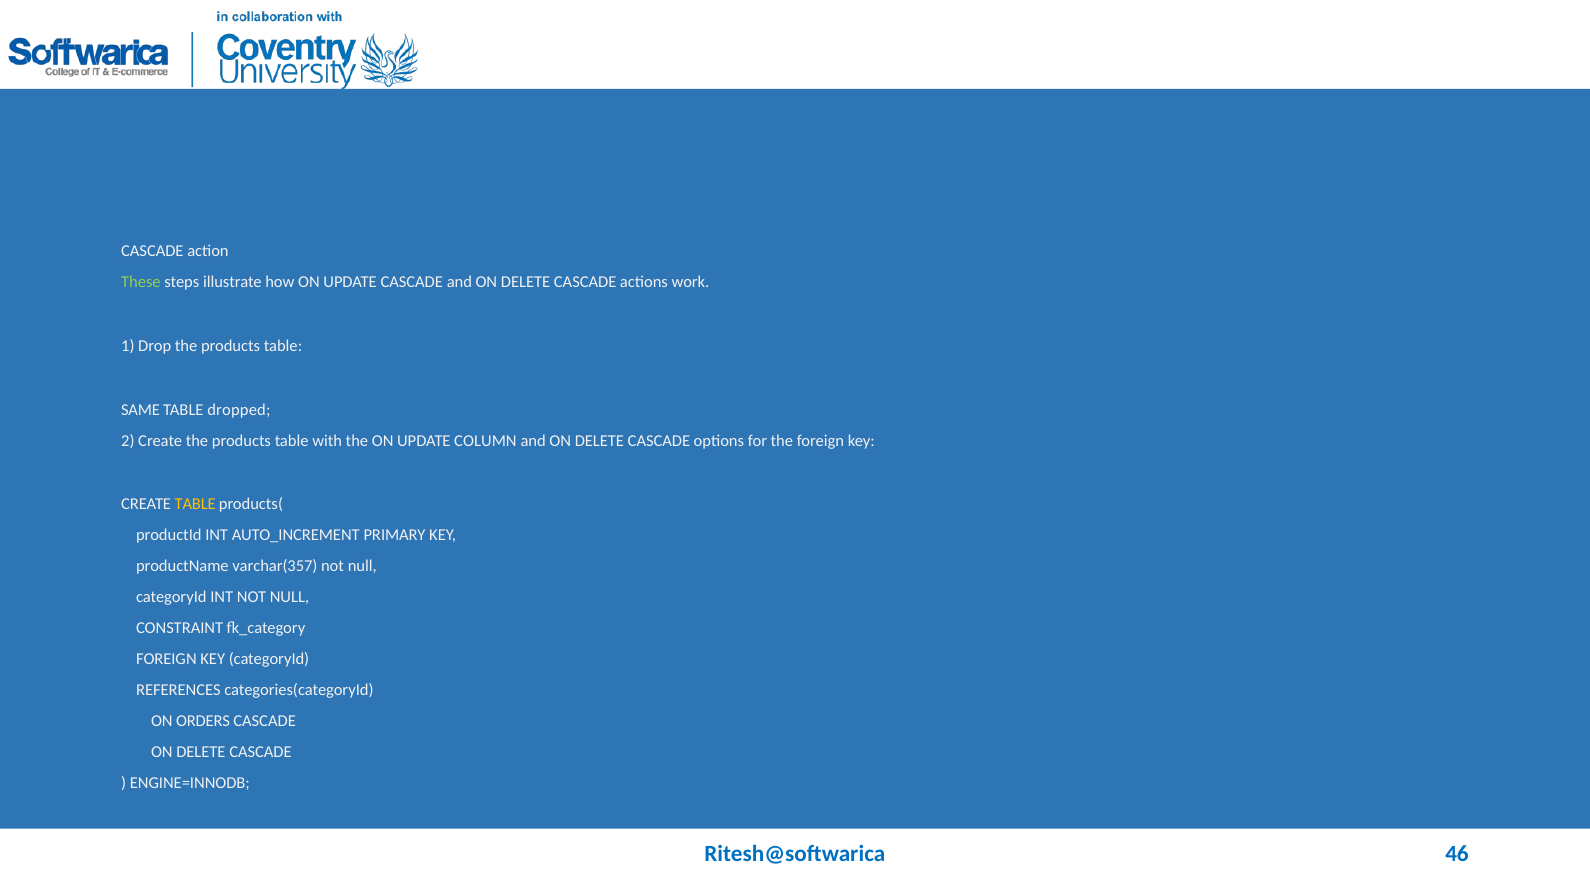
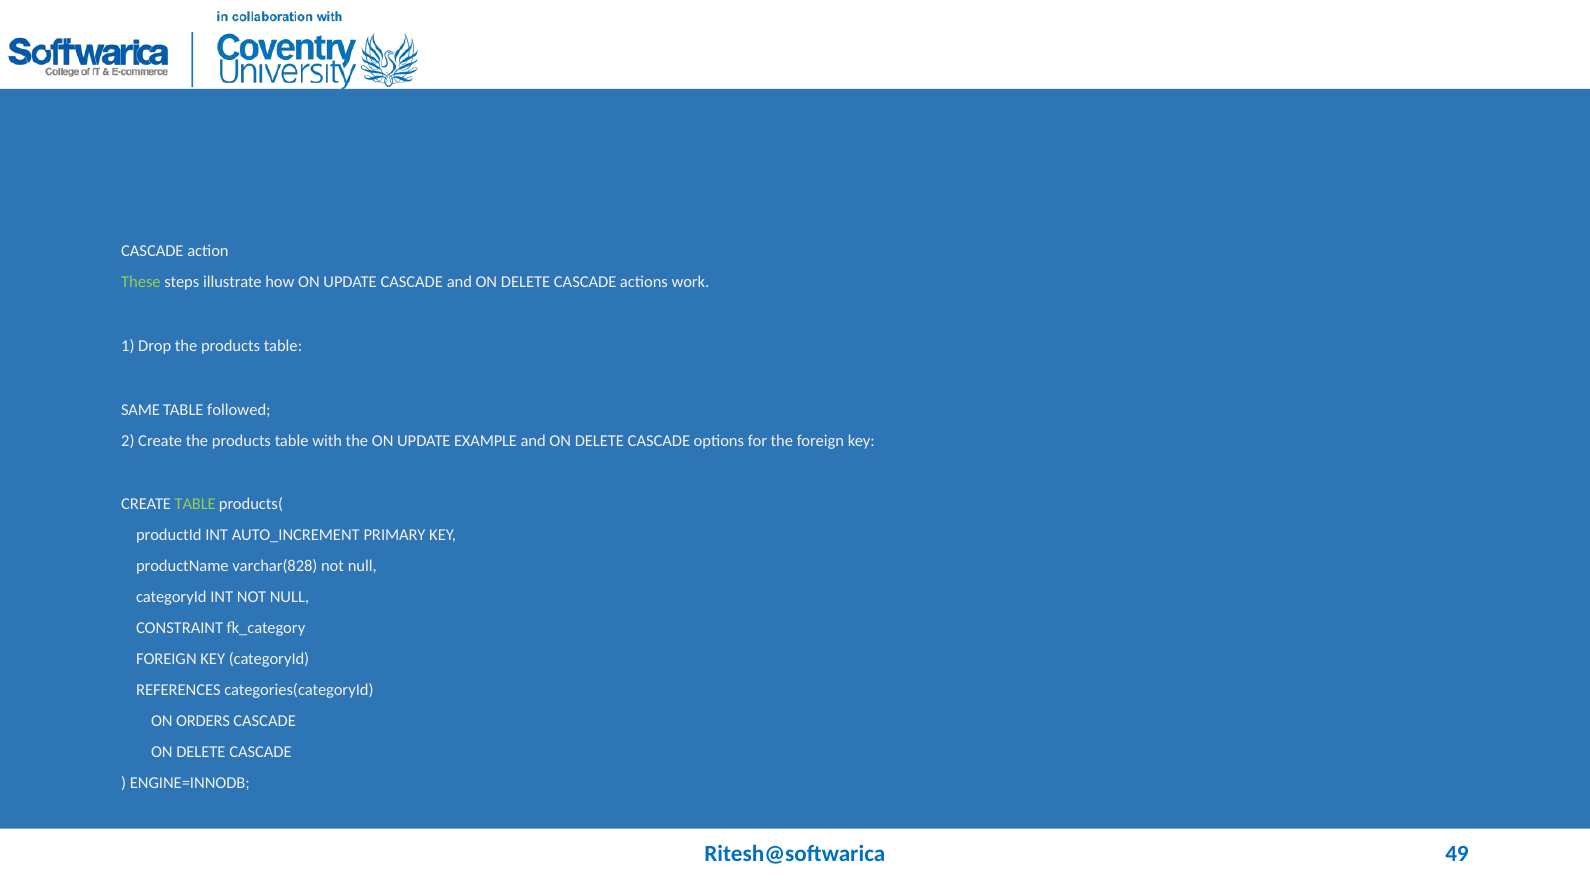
dropped: dropped -> followed (239, 410)
COLUMN: COLUMN -> EXAMPLE (486, 441)
TABLE colour: yellow -> light green (195, 505)
varchar(357: varchar(357 -> varchar(828 (275, 567)
46: 46 -> 49 (1457, 854)
